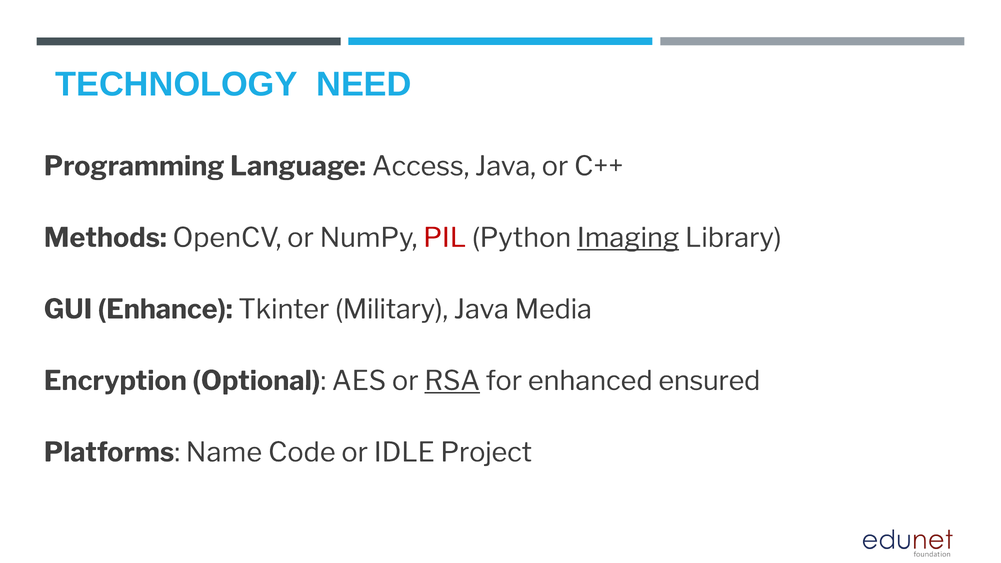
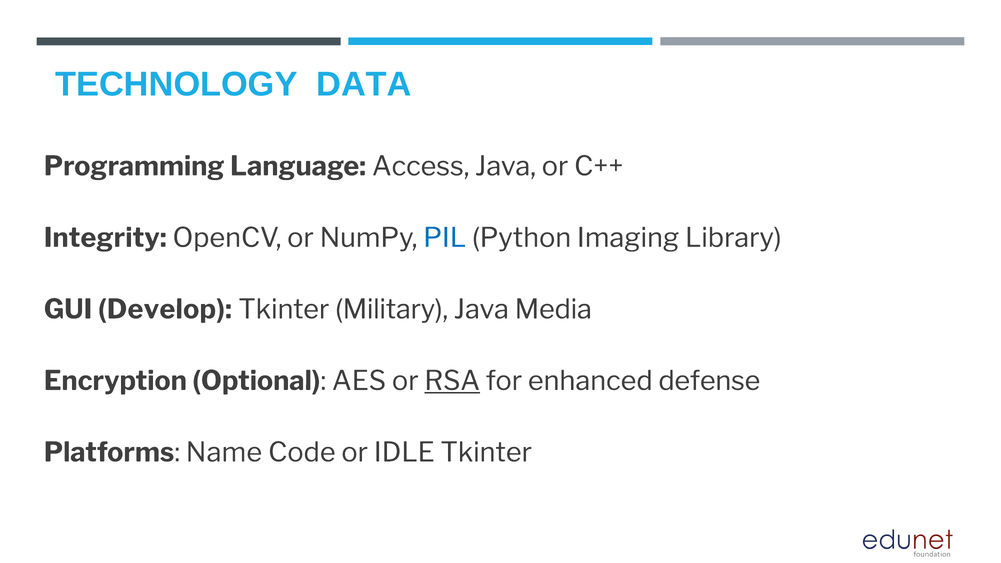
NEED: NEED -> DATA (364, 84)
Methods: Methods -> Integrity (105, 238)
PIL colour: red -> blue (445, 238)
Imaging underline: present -> none (628, 238)
Enhance: Enhance -> Develop (165, 309)
ensured: ensured -> defense (709, 381)
IDLE Project: Project -> Tkinter (486, 453)
